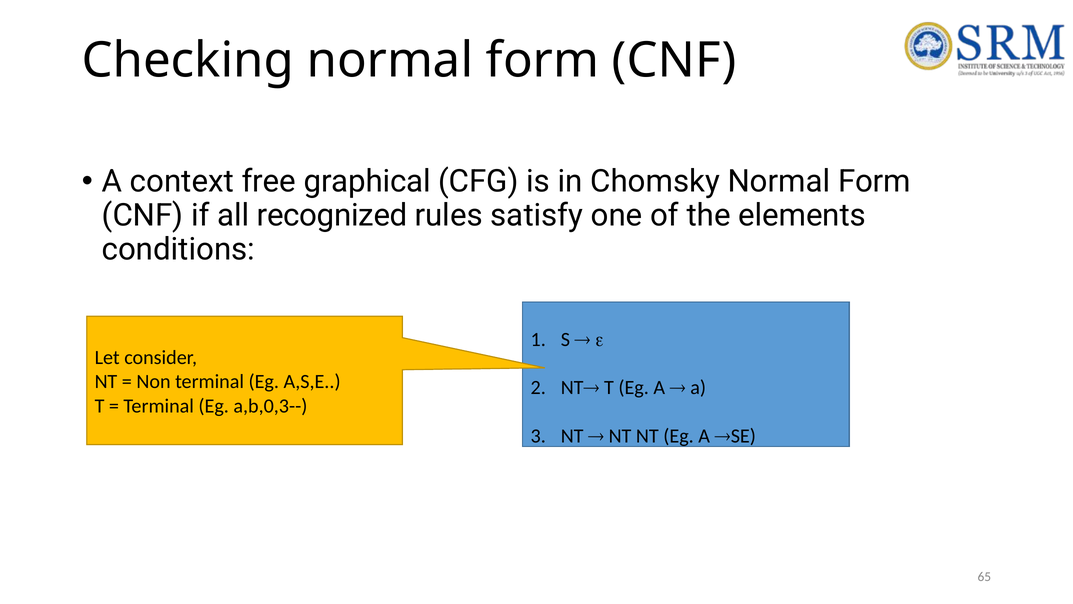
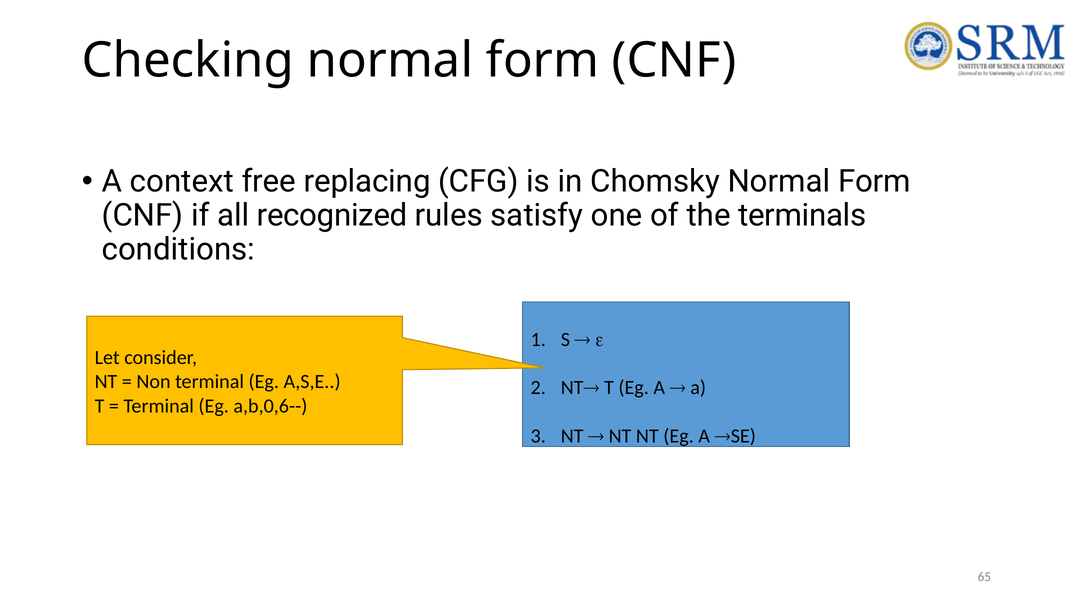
graphical: graphical -> replacing (367, 181)
elements: elements -> terminals (802, 215)
a,b,0,3--: a,b,0,3-- -> a,b,0,6-- (270, 406)
